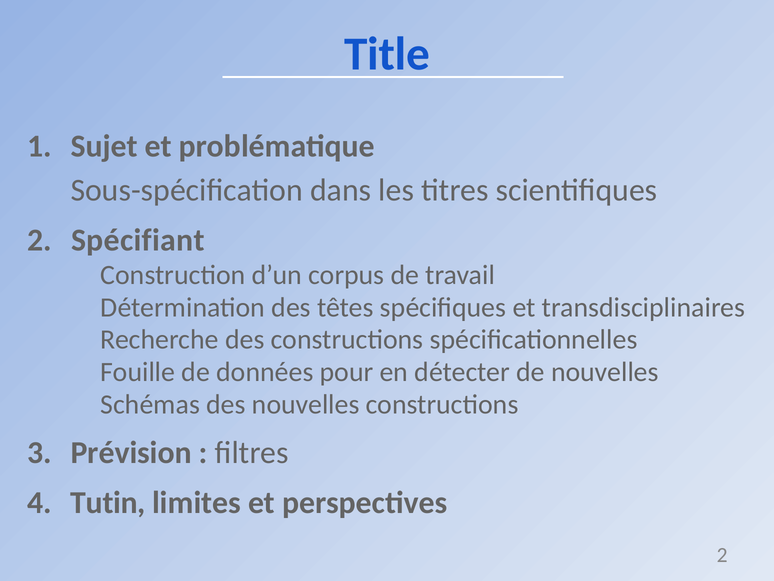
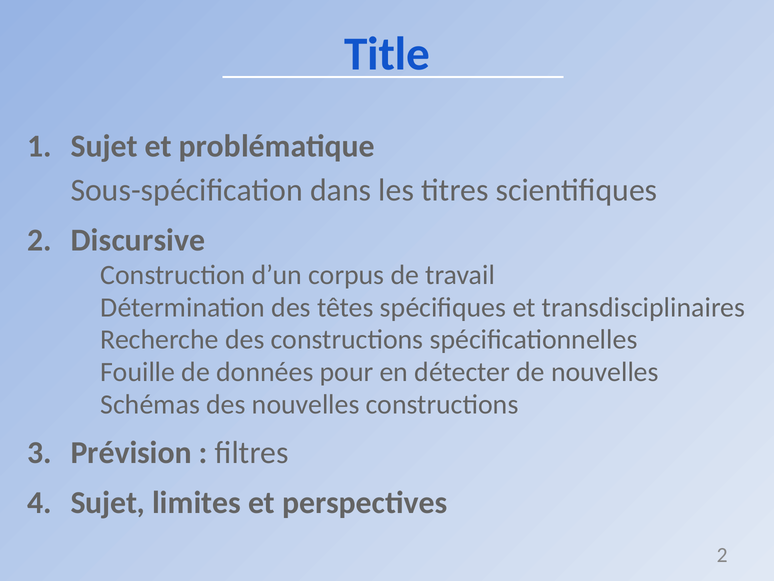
Spécifiant: Spécifiant -> Discursive (138, 240)
Tutin: Tutin -> Sujet (108, 503)
